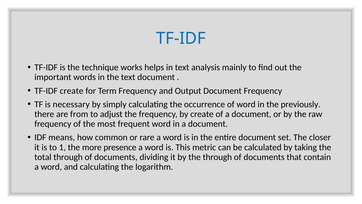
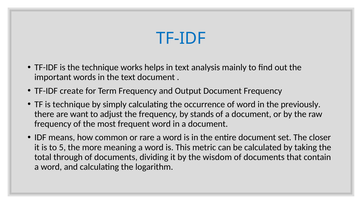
is necessary: necessary -> technique (71, 104)
from: from -> want (79, 114)
by create: create -> stands (202, 114)
1: 1 -> 5 (62, 147)
presence: presence -> meaning (120, 147)
the through: through -> wisdom (217, 157)
